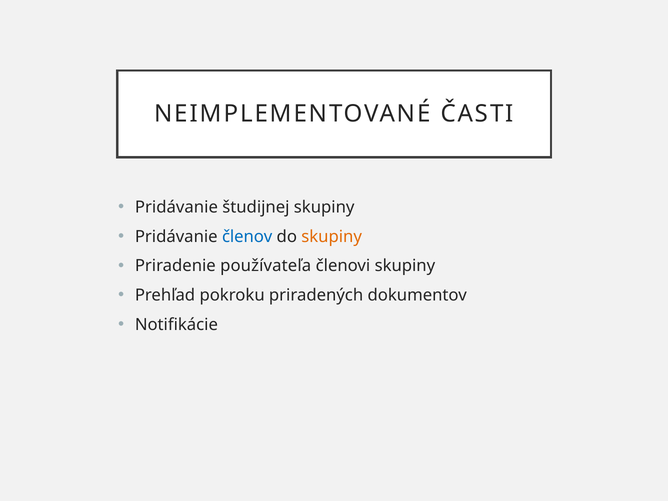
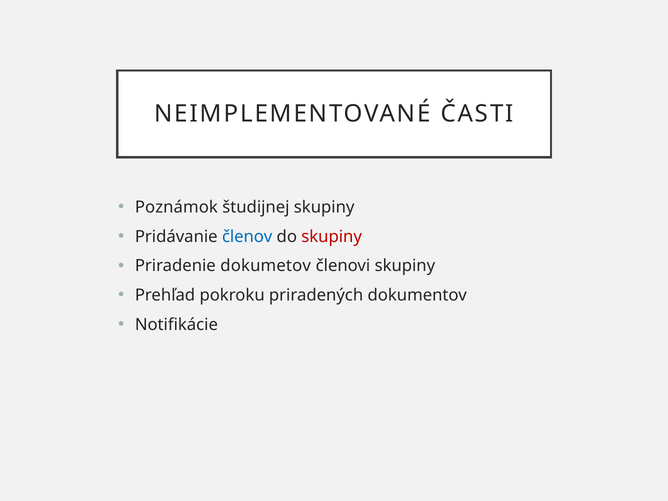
Pridávanie: Pridávanie -> Poznámok (176, 207)
skupiny colour: orange -> red (332, 237)
používateľa: používateľa -> dokumetov (266, 266)
